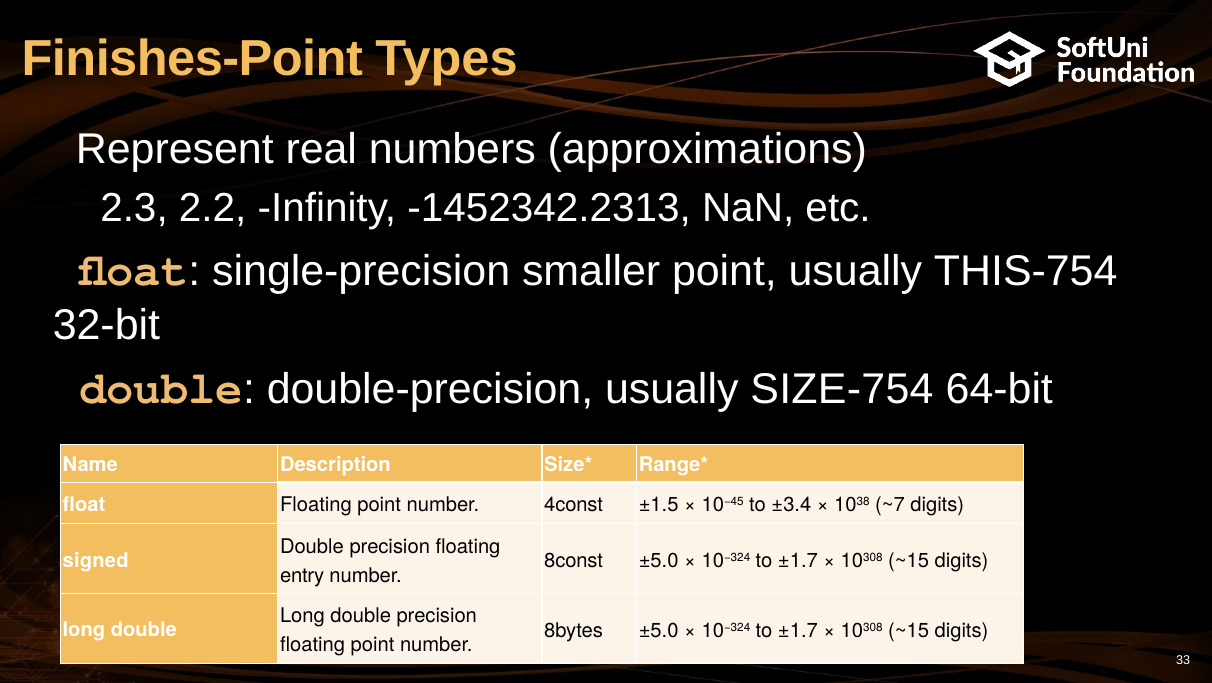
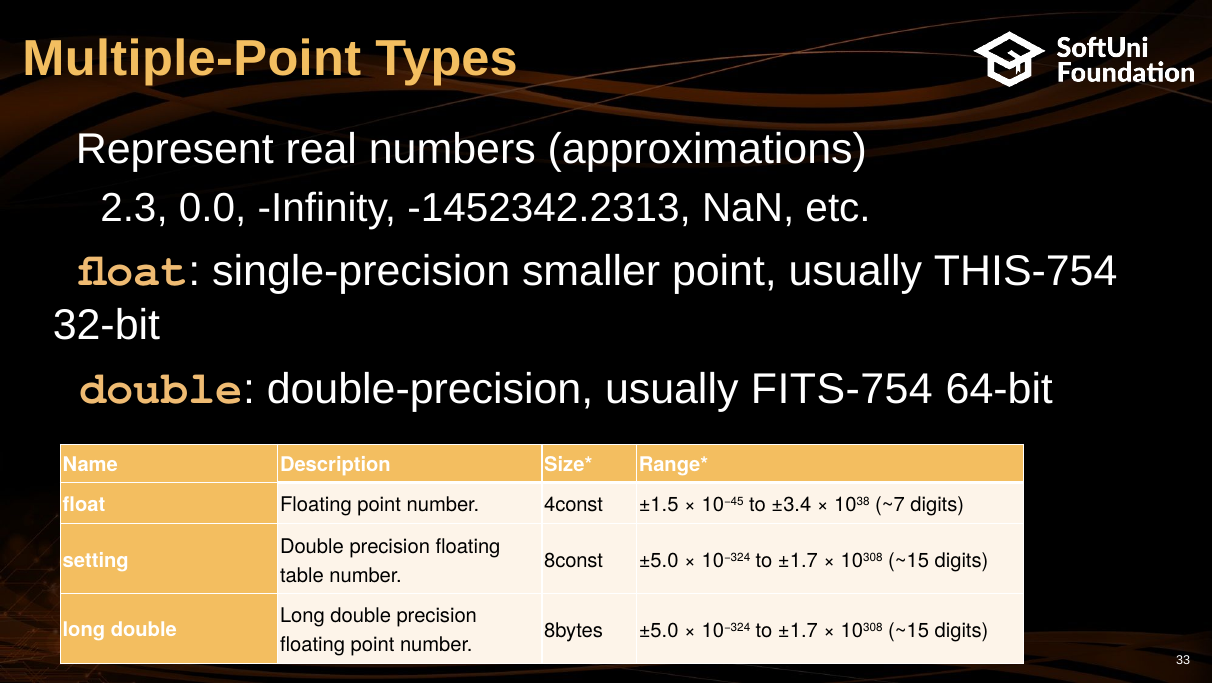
Finishes-Point: Finishes-Point -> Multiple-Point (192, 59)
2.2: 2.2 -> 0.0 (213, 208)
SIZE-754: SIZE-754 -> FITS-754 (842, 389)
signed: signed -> setting (96, 560)
entry: entry -> table (302, 575)
